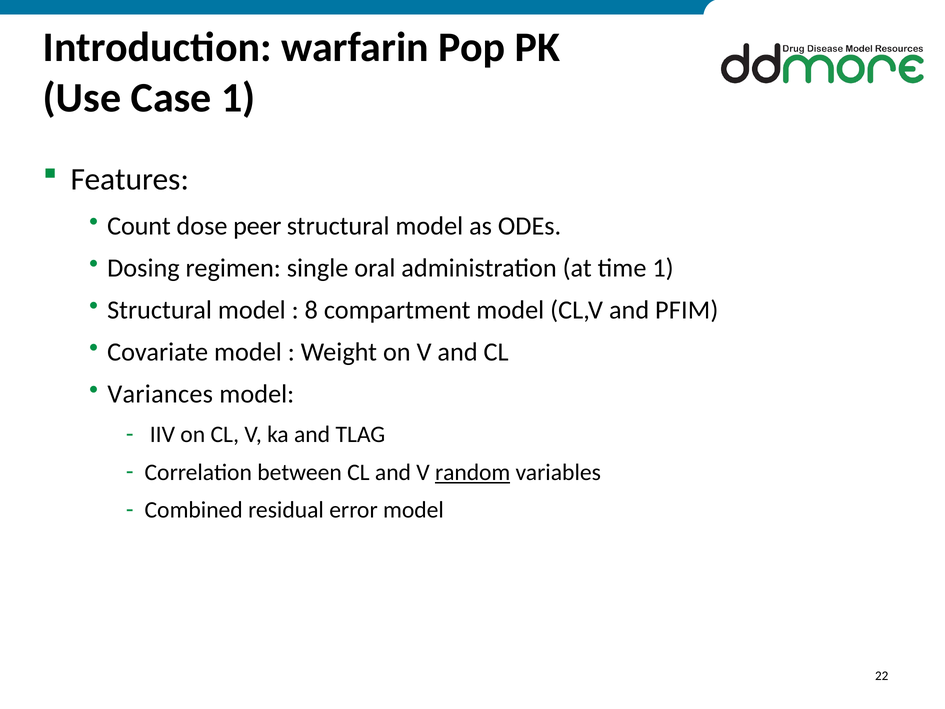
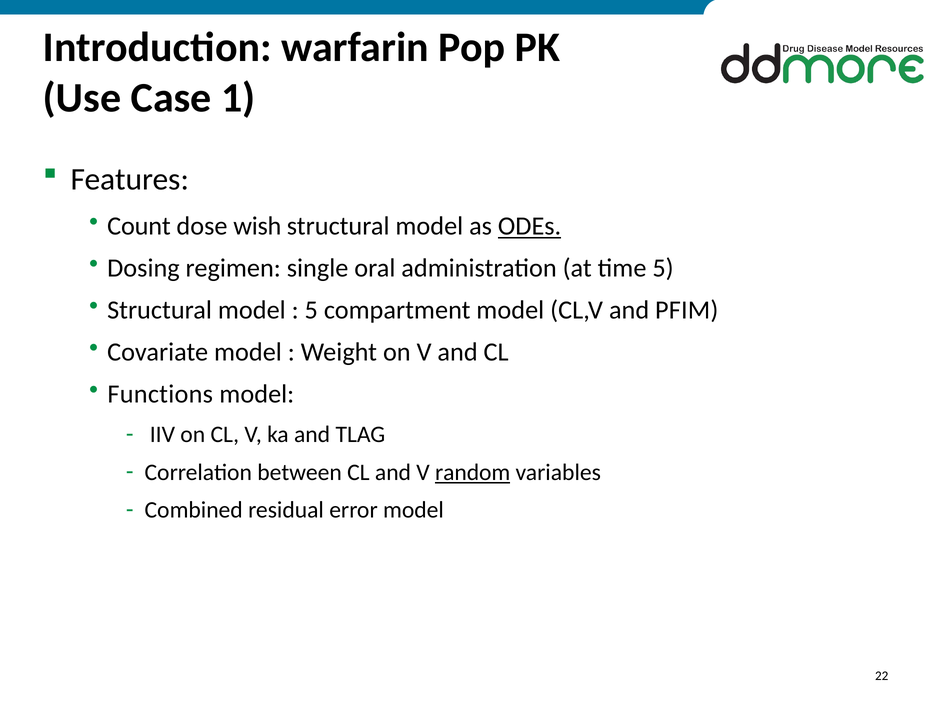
peer: peer -> wish (257, 226)
ODEs underline: none -> present (530, 226)
time 1: 1 -> 5 (663, 268)
8: 8 -> 5 (311, 310)
Variances: Variances -> Functions (160, 394)
